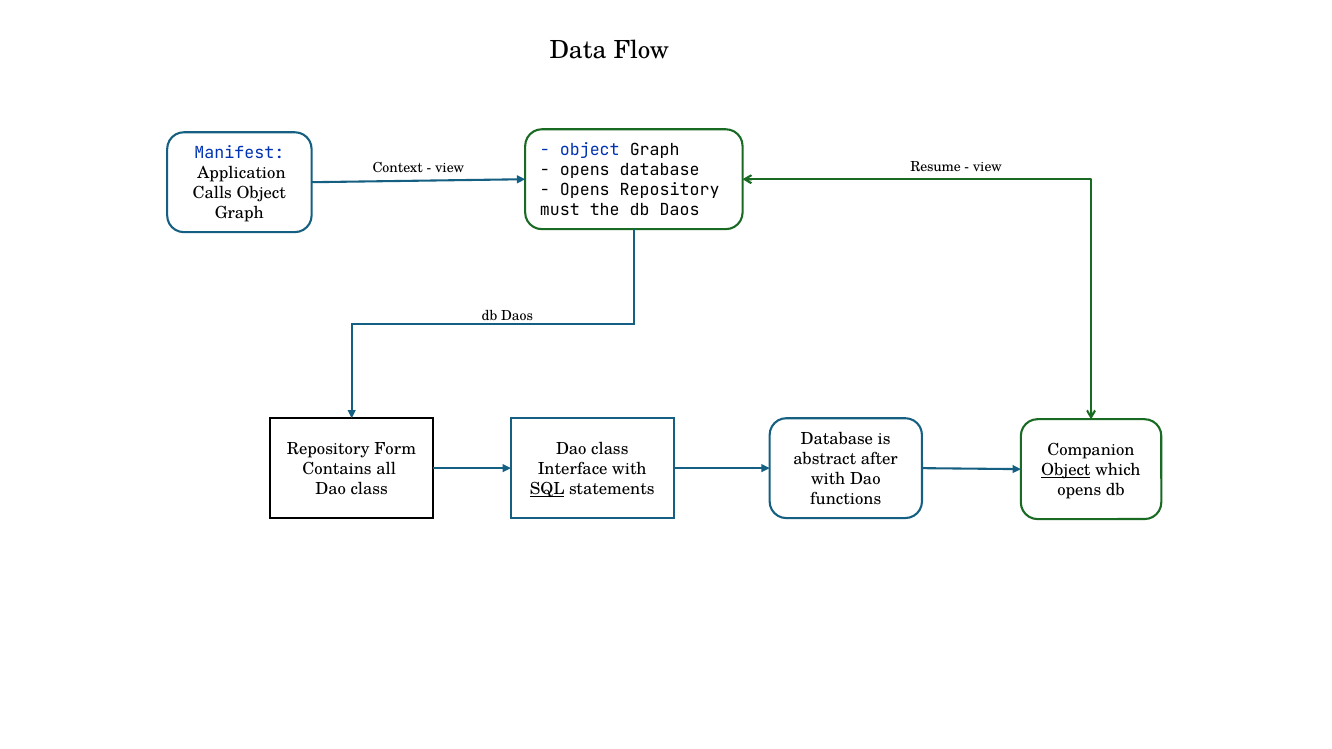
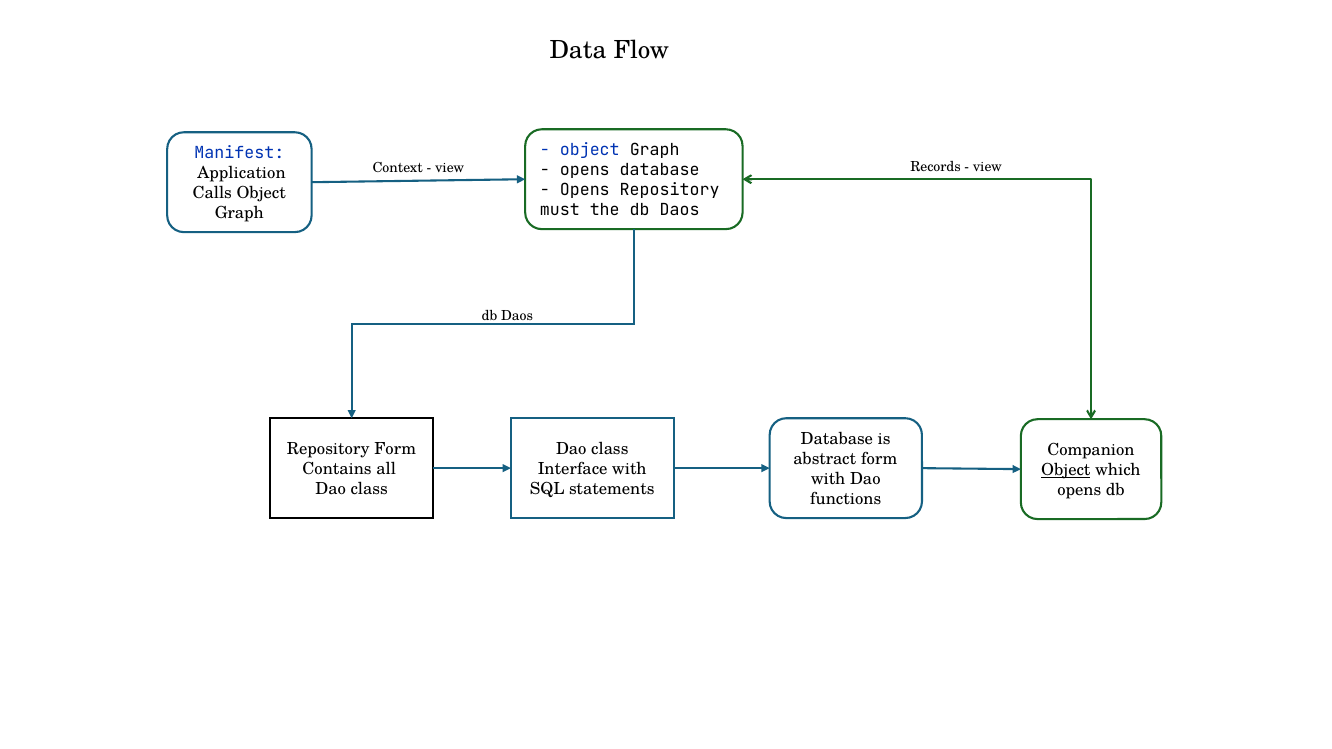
Resume: Resume -> Records (936, 167)
abstract after: after -> form (879, 459)
SQL underline: present -> none (547, 489)
